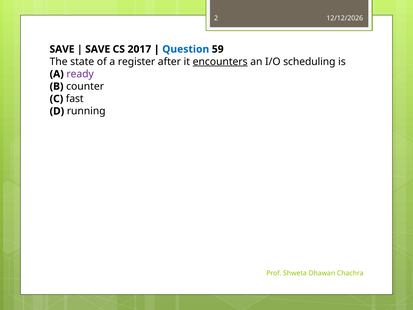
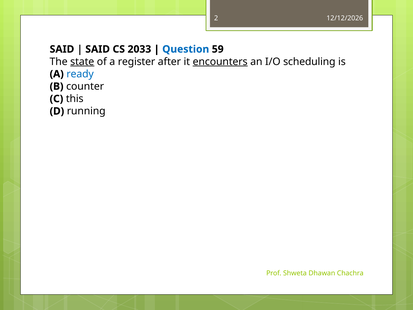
SAVE: SAVE -> SAID (62, 49)
SAVE: SAVE -> SAID (98, 49)
2017: 2017 -> 2033 (139, 49)
state underline: none -> present (82, 62)
ready colour: purple -> blue (80, 74)
fast: fast -> this (75, 99)
